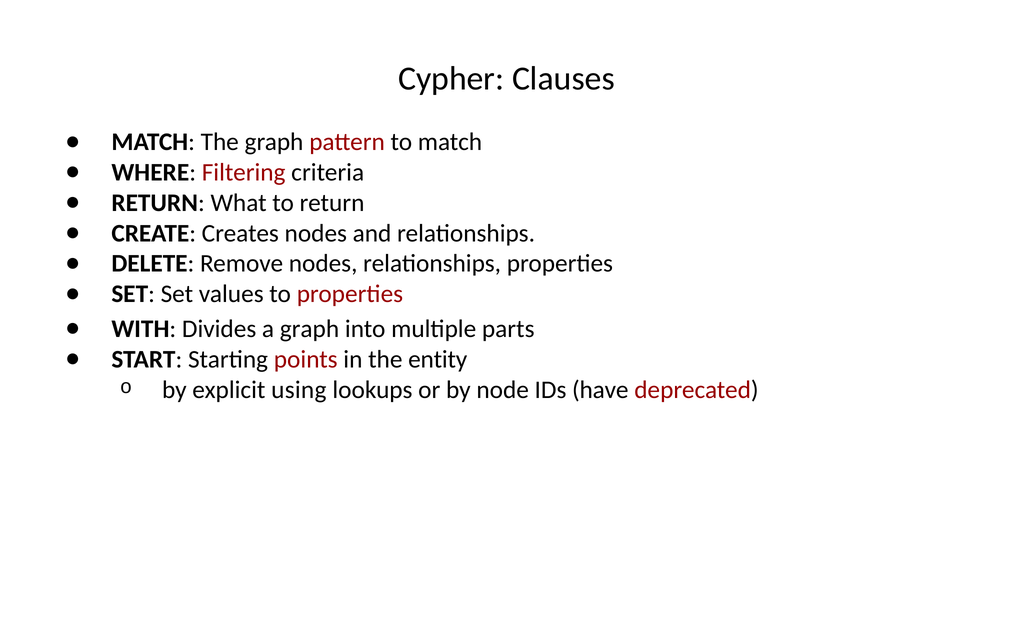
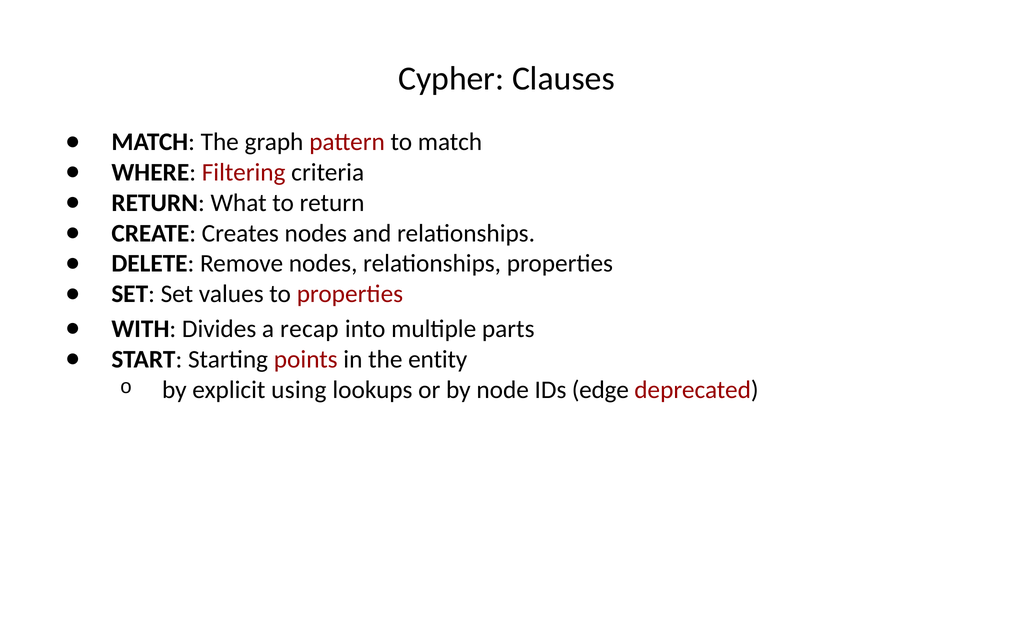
a graph: graph -> recap (309, 329)
have: have -> edge (600, 390)
